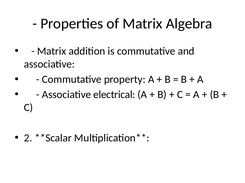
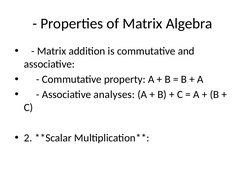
electrical: electrical -> analyses (114, 95)
